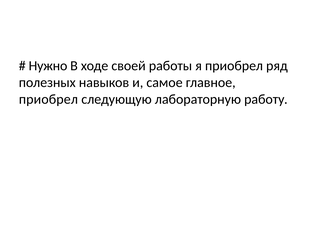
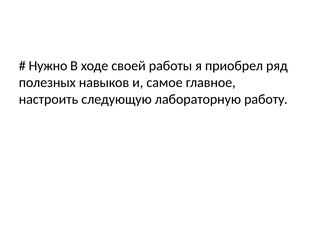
приобрел: приобрел -> настроить (48, 99)
